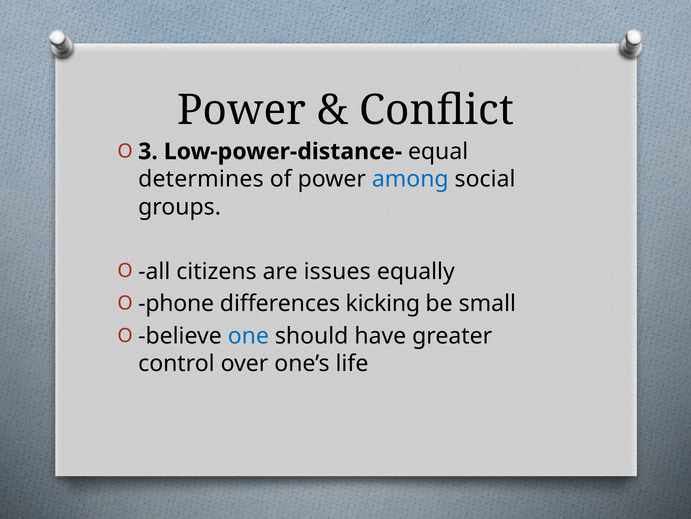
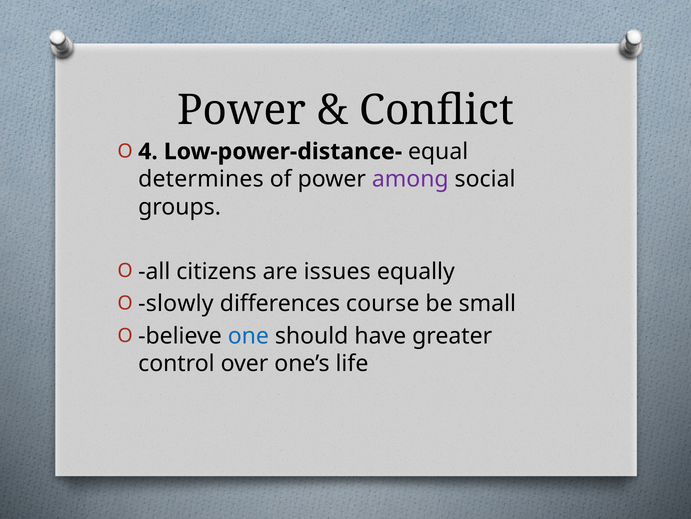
3: 3 -> 4 (148, 151)
among colour: blue -> purple (410, 179)
phone: phone -> slowly (176, 303)
kicking: kicking -> course (383, 303)
